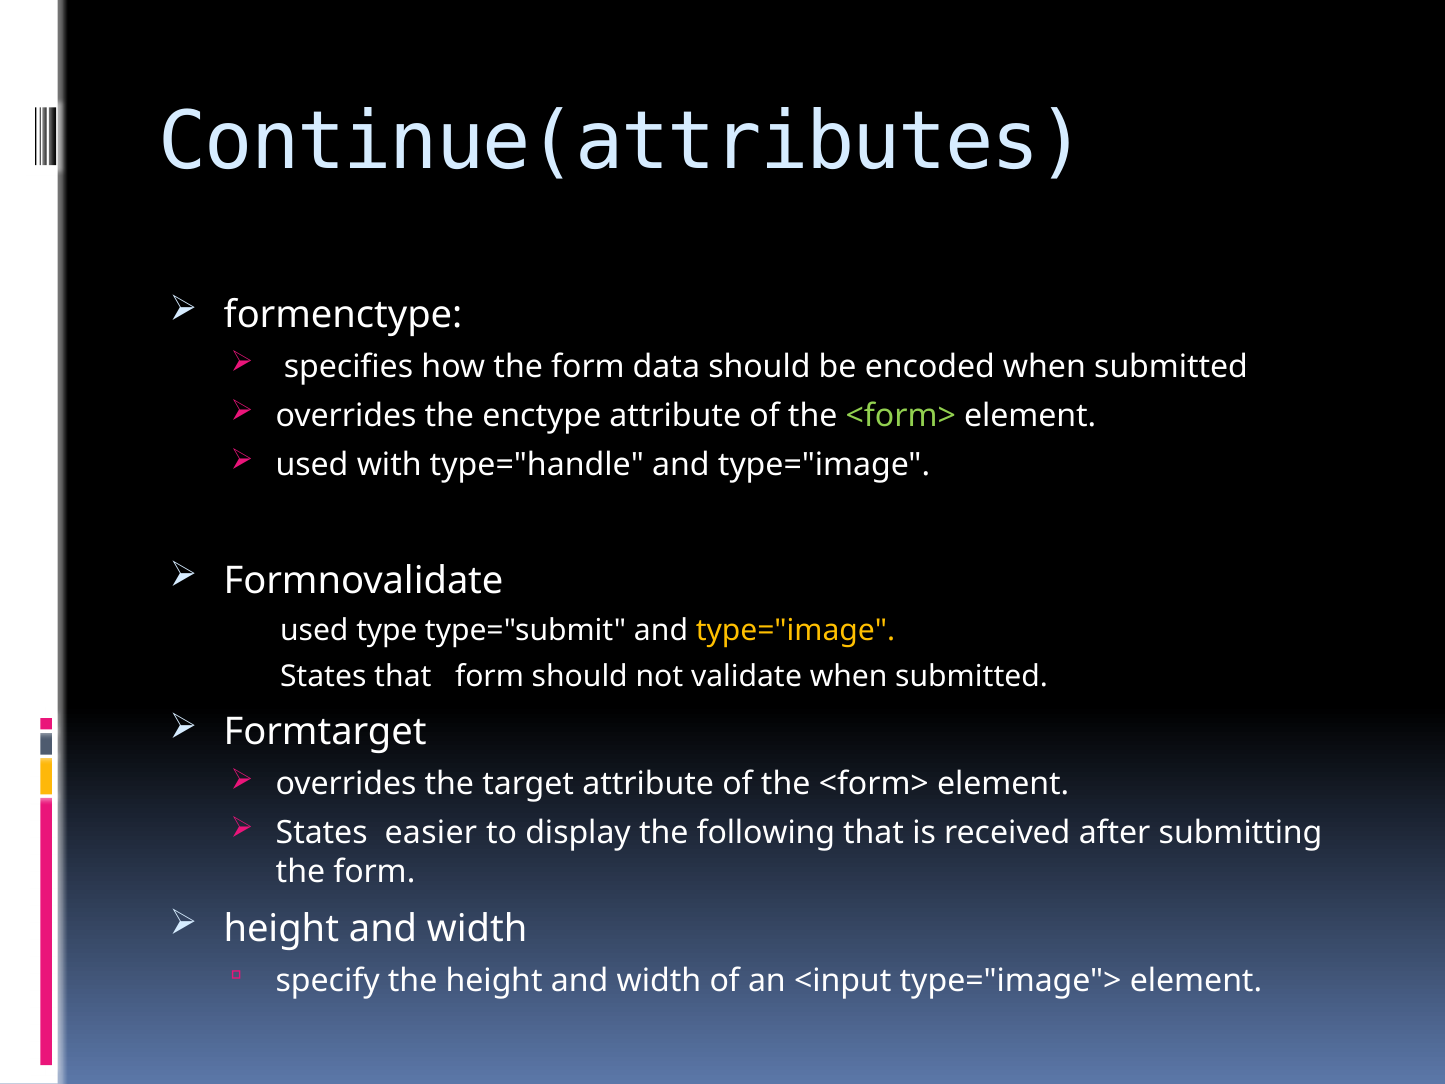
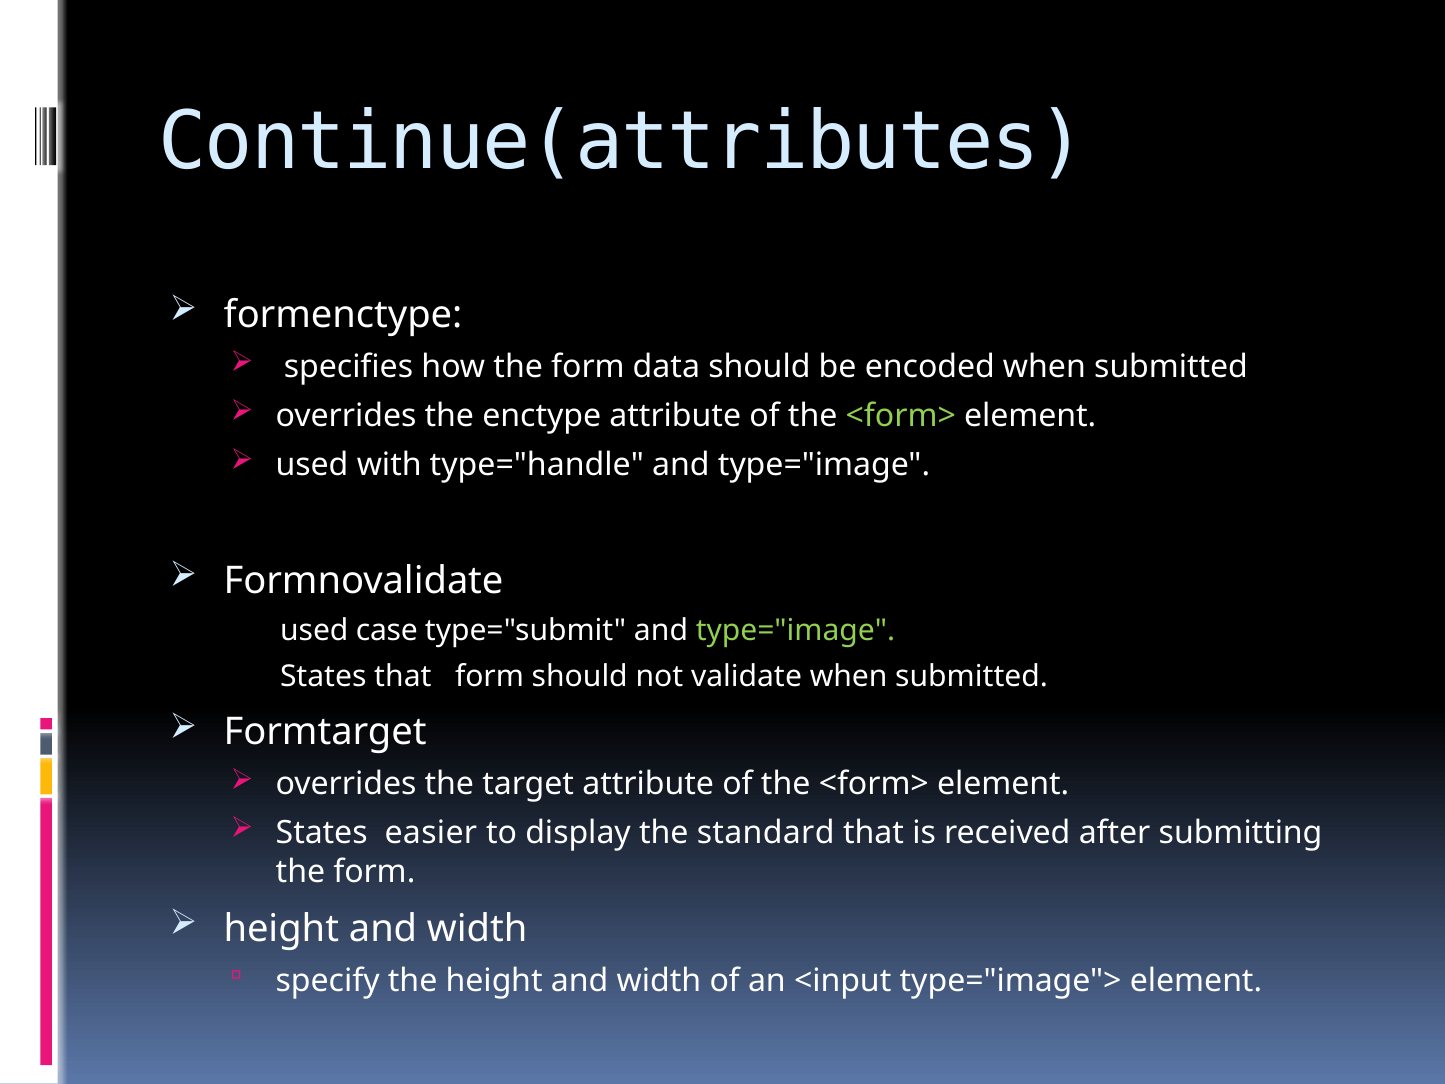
type: type -> case (387, 631)
type="image colour: yellow -> light green (795, 631)
following: following -> standard (766, 833)
